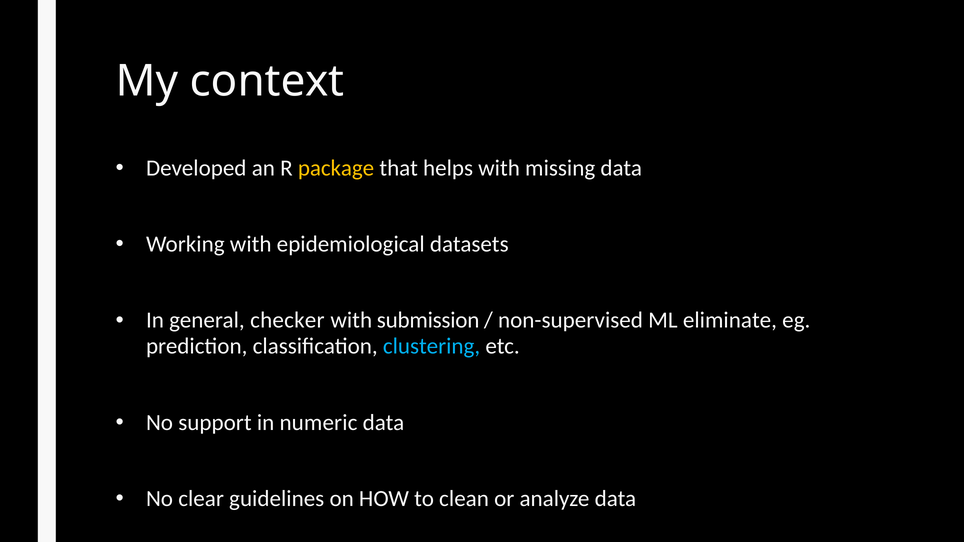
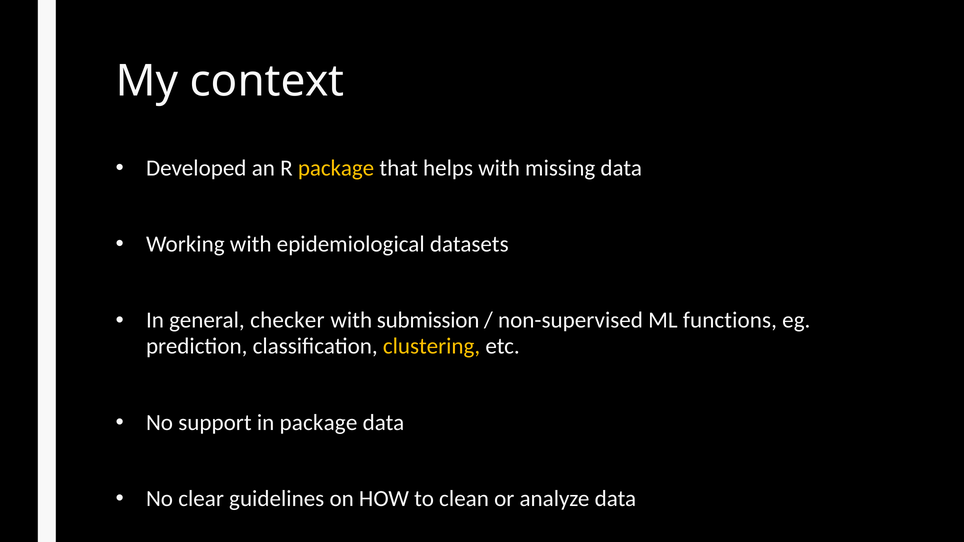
eliminate: eliminate -> functions (730, 320)
clustering colour: light blue -> yellow (432, 346)
in numeric: numeric -> package (318, 423)
